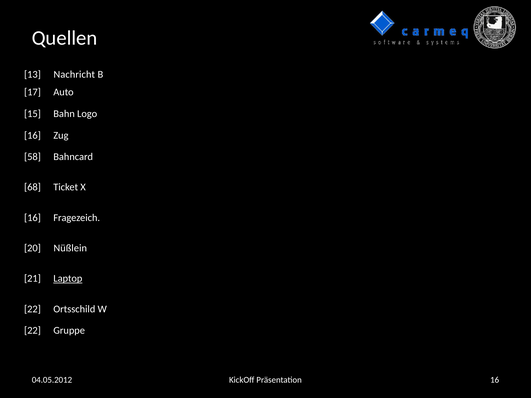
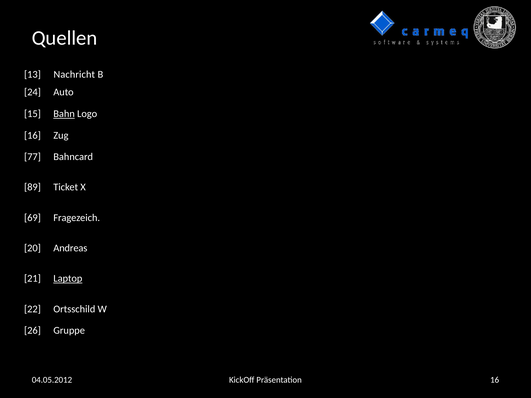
17: 17 -> 24 (32, 92)
Bahn underline: none -> present (64, 114)
58: 58 -> 77 (32, 157)
68: 68 -> 89 (32, 187)
16: 16 -> 69 (32, 218)
Nüßlein: Nüßlein -> Andreas (70, 248)
22: 22 -> 26 (32, 331)
